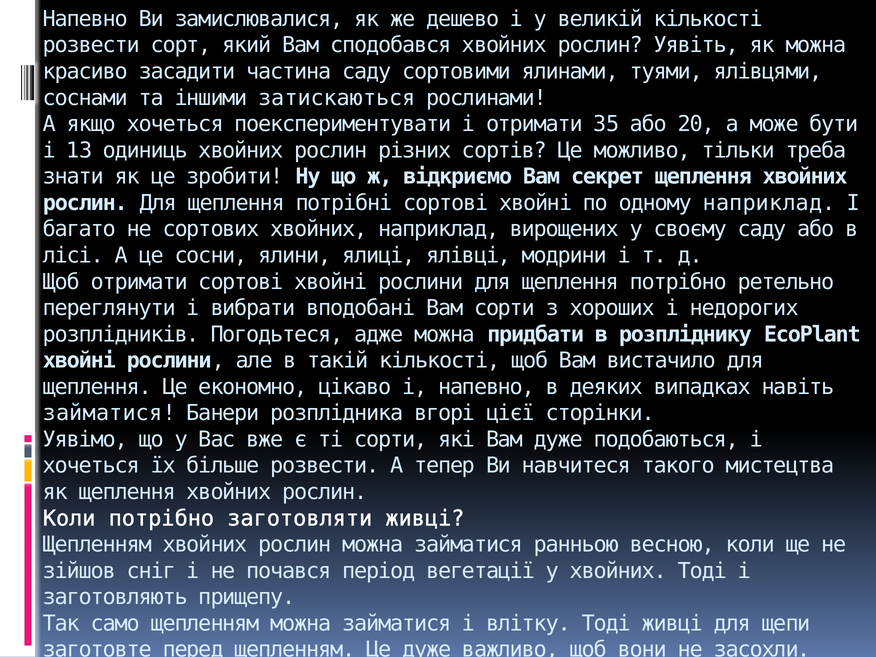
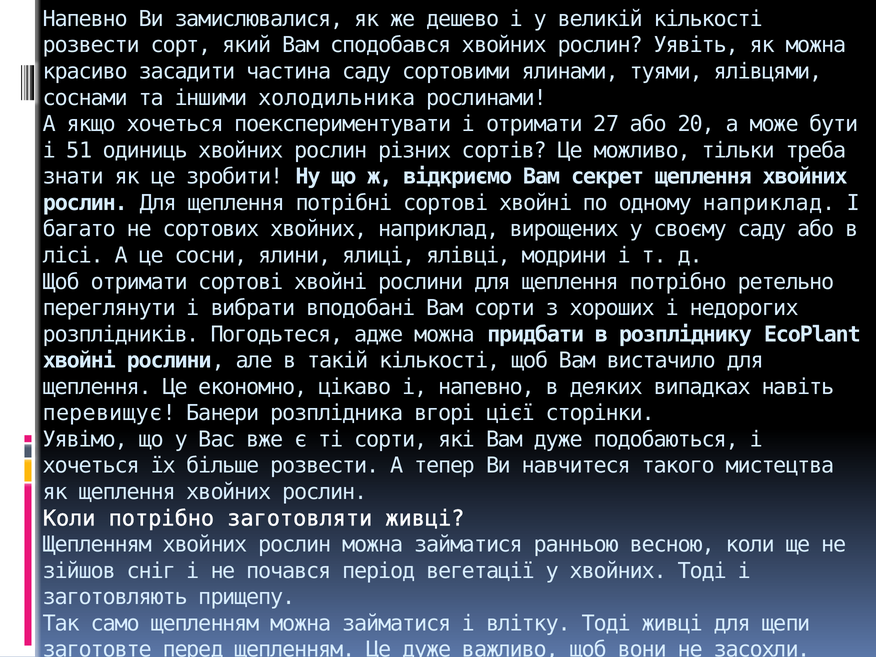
затискаються: затискаються -> холодильника (337, 98)
35: 35 -> 27 (607, 124)
13: 13 -> 51 (79, 150)
займатися: займатися -> перевищує (109, 413)
